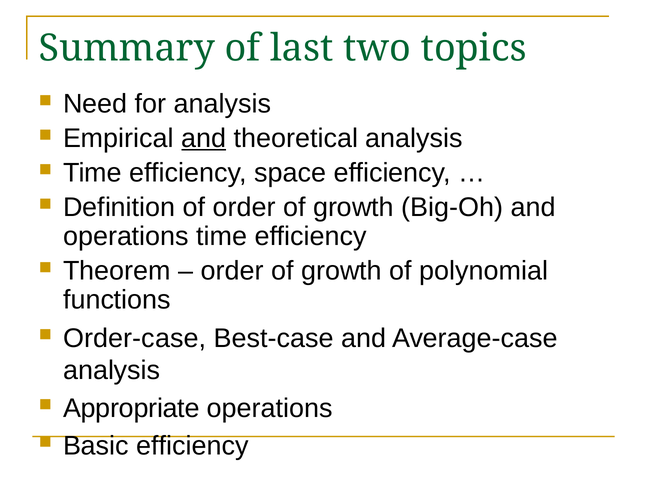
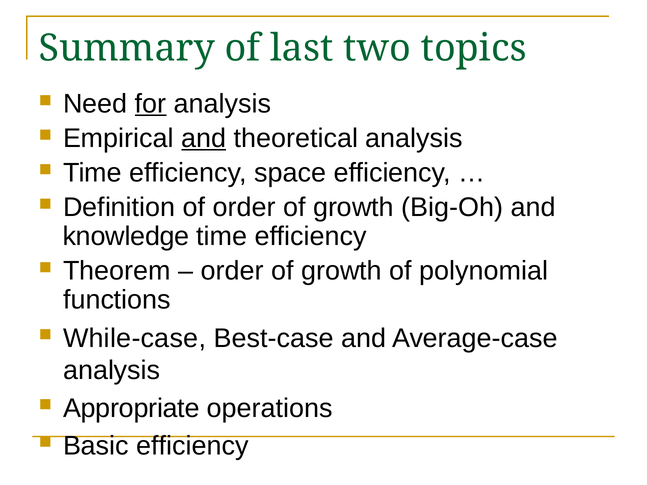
for underline: none -> present (151, 104)
operations: operations -> knowledge (126, 237)
Order-case: Order-case -> While-case (135, 338)
